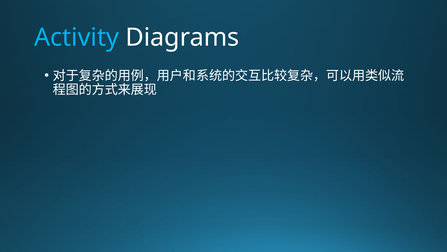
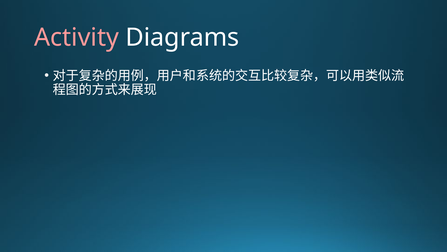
Activity colour: light blue -> pink (76, 38)
